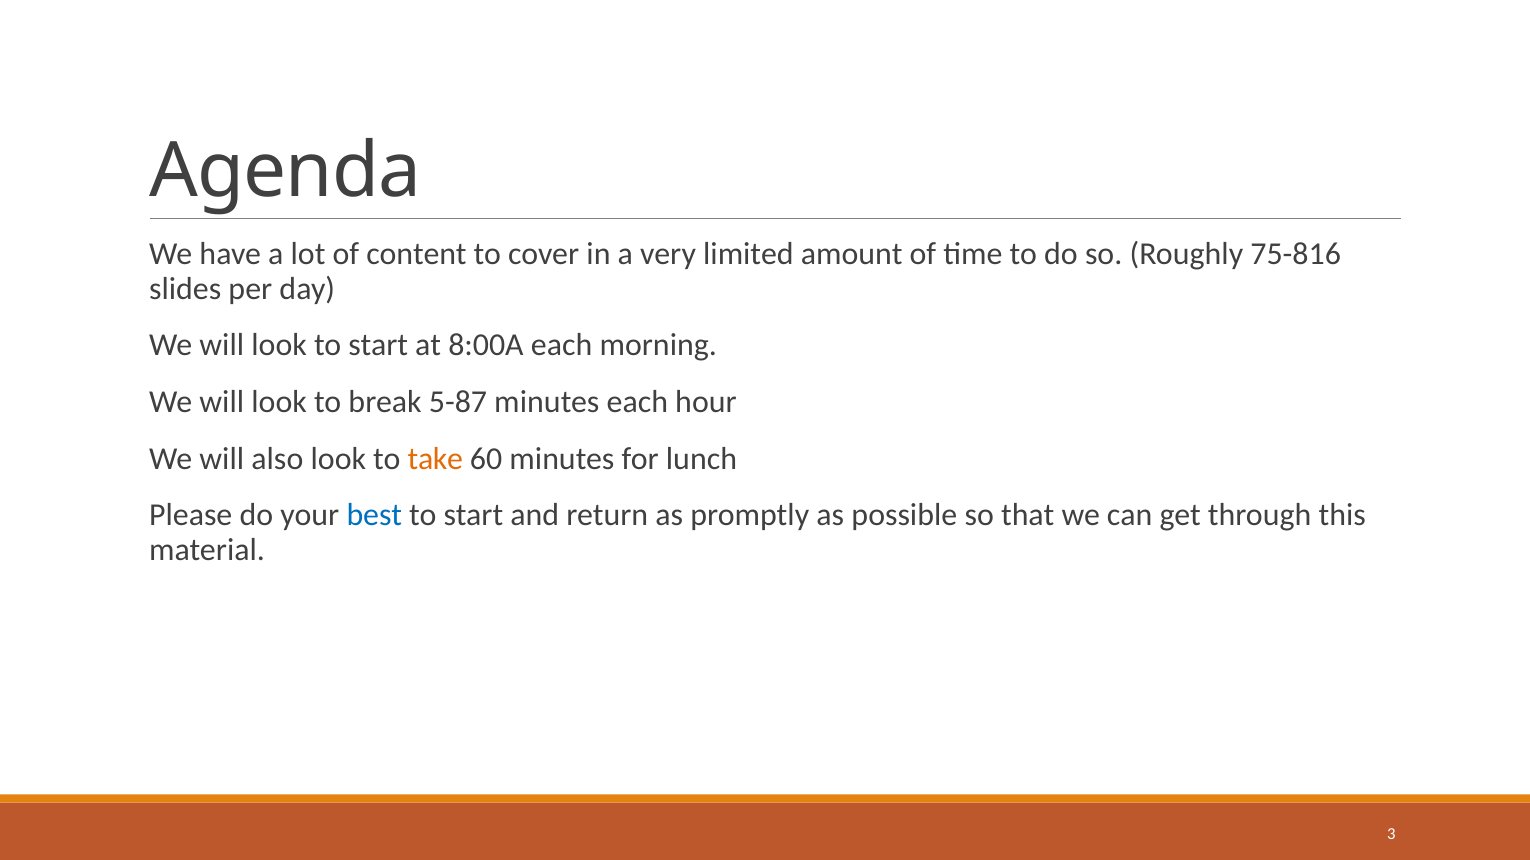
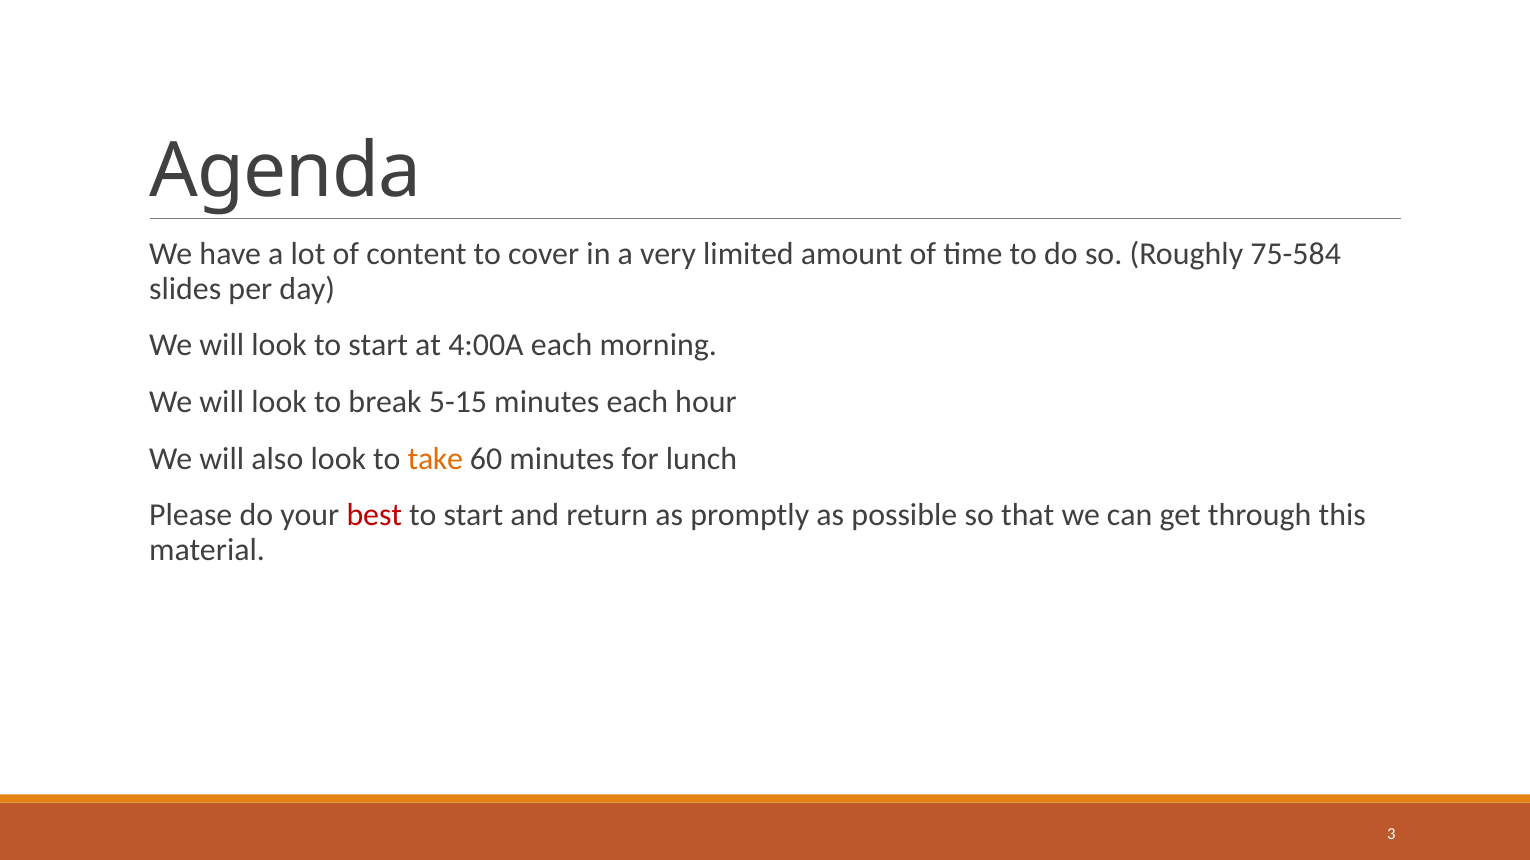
75-816: 75-816 -> 75-584 (1296, 254)
8:00A: 8:00A -> 4:00A (486, 346)
5-87: 5-87 -> 5-15 (458, 402)
best colour: blue -> red (374, 516)
